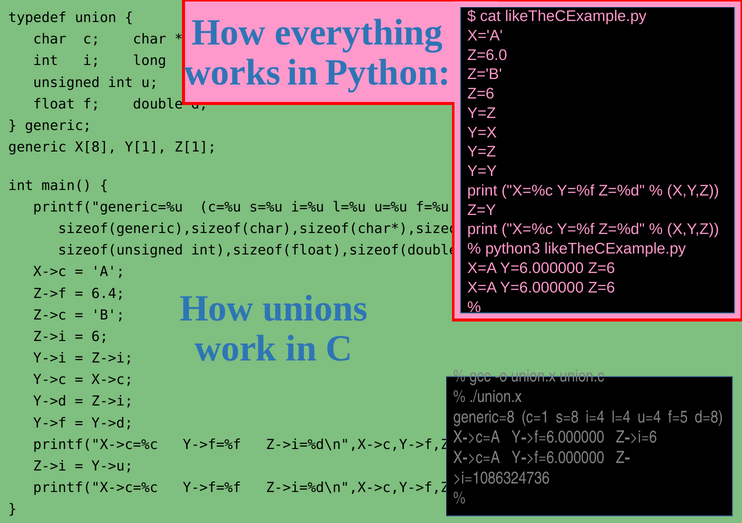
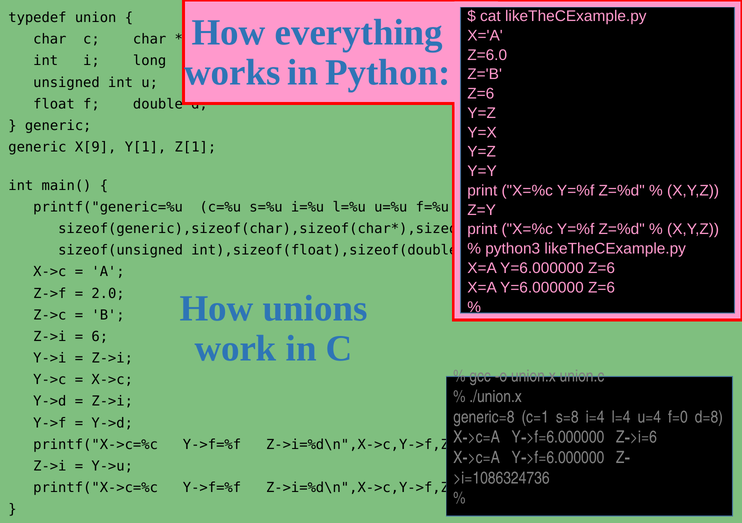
X[8: X[8 -> X[9 (96, 147)
6.4: 6.4 -> 2.0 (108, 294)
f=5: f=5 -> f=0 (678, 417)
